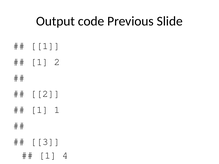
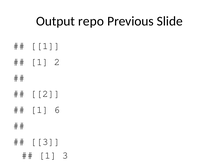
code: code -> repo (91, 21)
1 1: 1 -> 6 (57, 110)
1 4: 4 -> 3 (65, 156)
